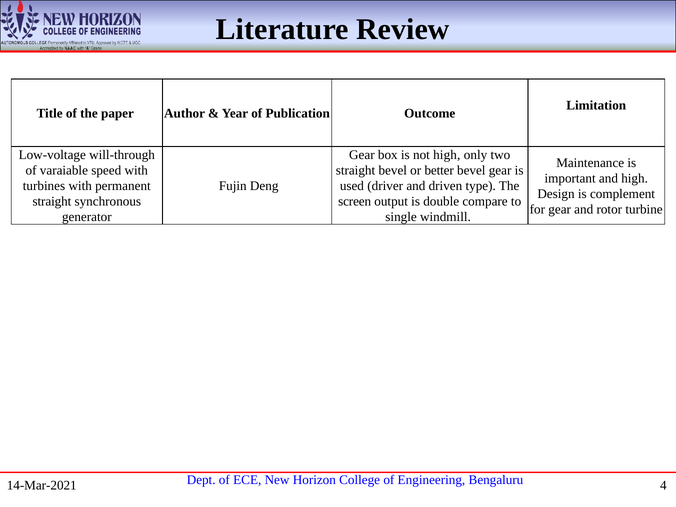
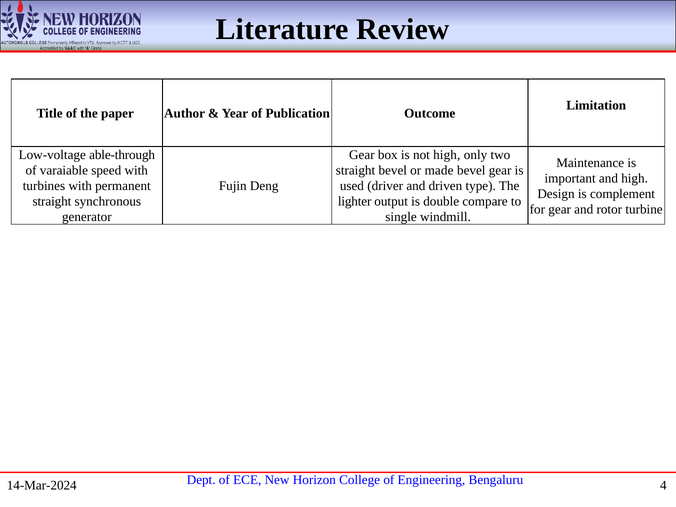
will-through: will-through -> able-through (122, 155)
better: better -> made (439, 171)
screen: screen -> lighter (355, 202)
14-Mar-2021: 14-Mar-2021 -> 14-Mar-2024 (42, 485)
